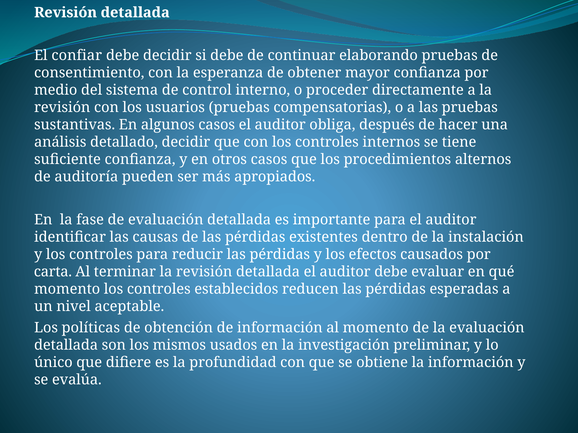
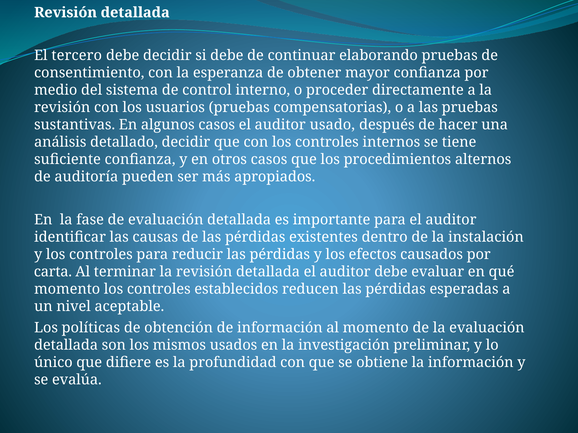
confiar: confiar -> tercero (77, 56)
obliga: obliga -> usado (332, 125)
